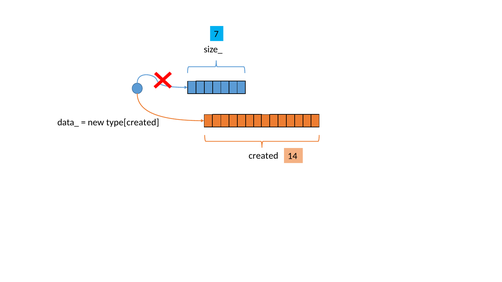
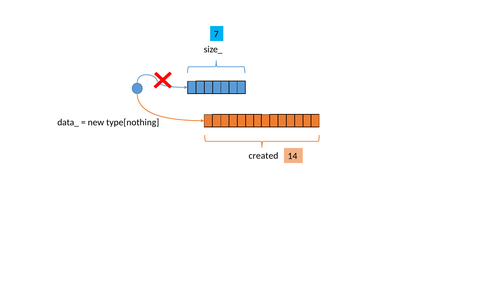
type[created: type[created -> type[nothing (133, 123)
